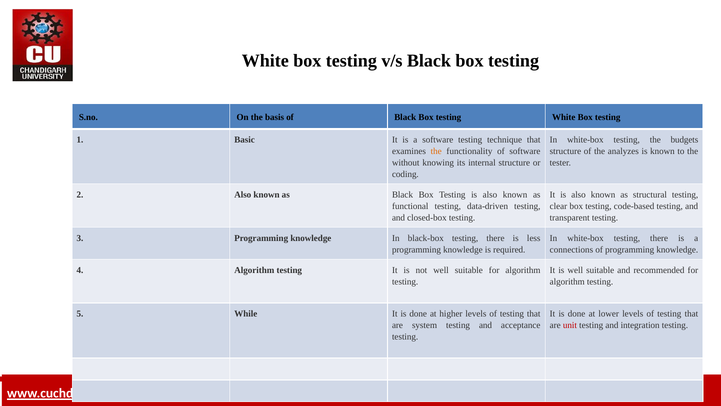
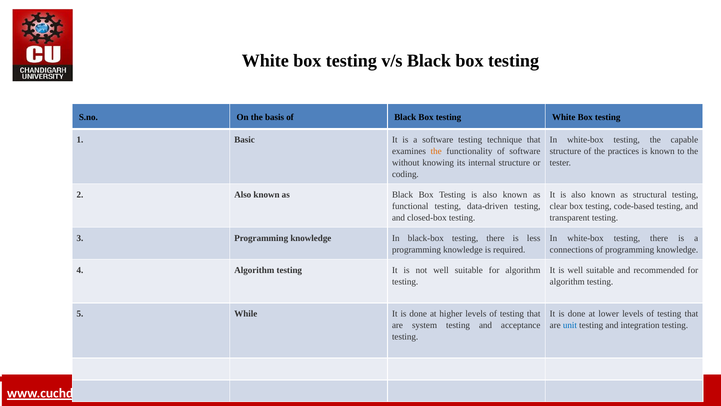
budgets: budgets -> capable (684, 140)
analyzes: analyzes -> practices (623, 151)
unit colour: red -> blue (570, 325)
